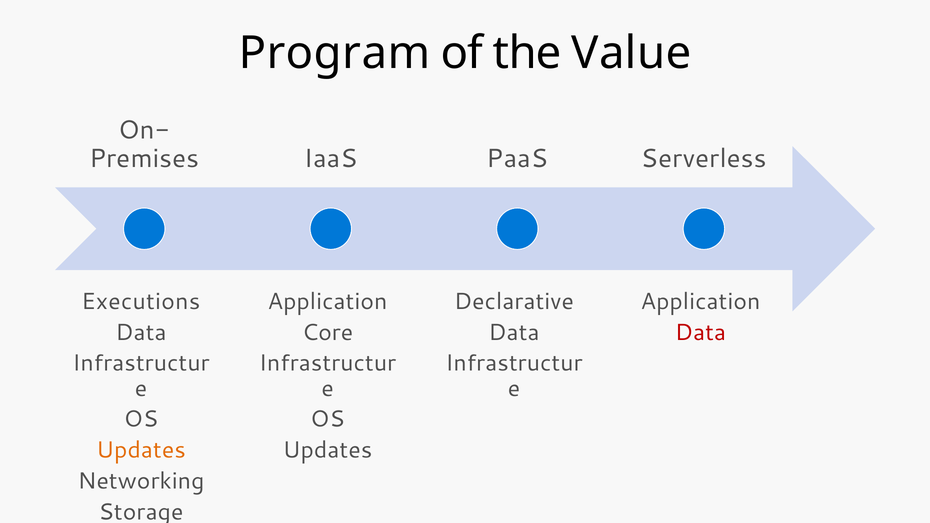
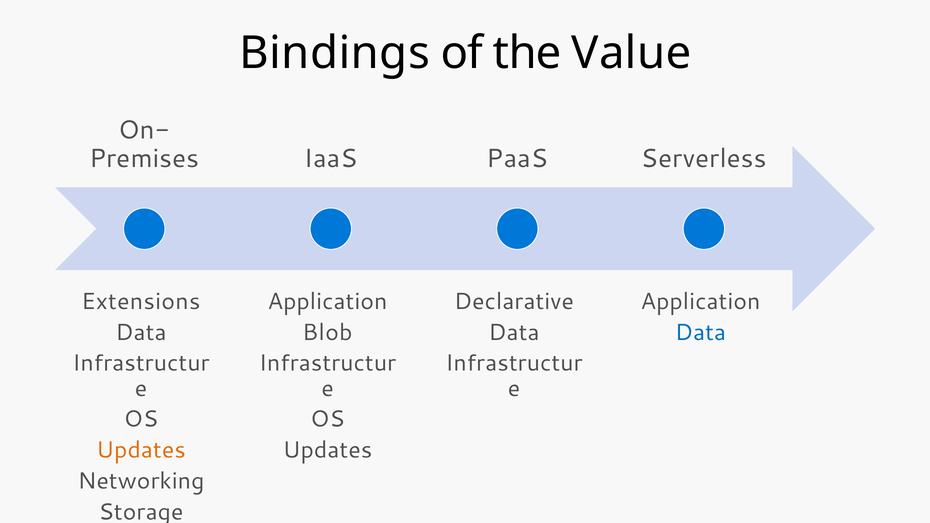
Program: Program -> Bindings (334, 53)
Executions: Executions -> Extensions (141, 302)
Core: Core -> Blob (327, 332)
Data colour: red -> blue (700, 332)
